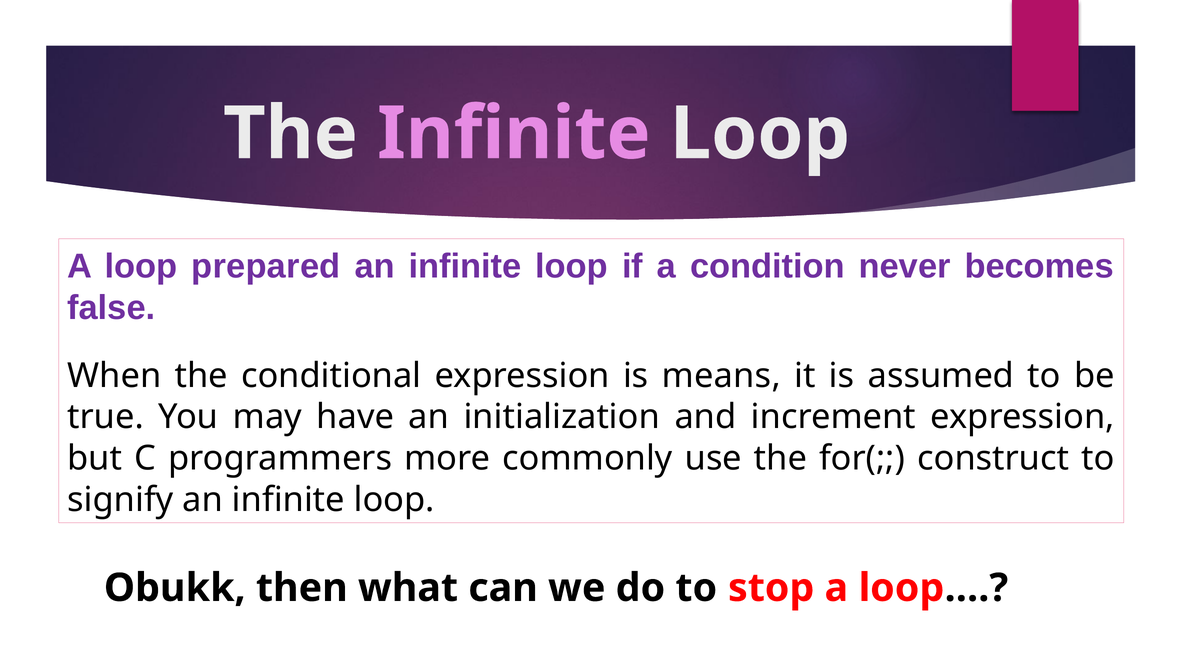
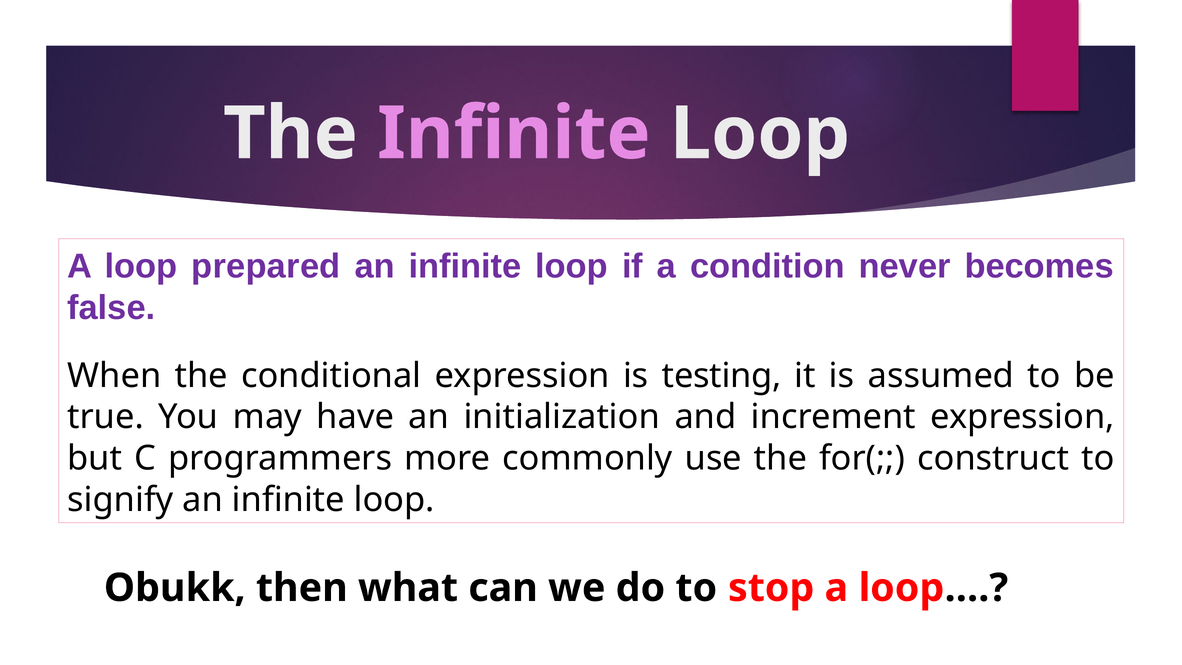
means: means -> testing (722, 376)
